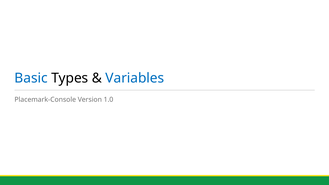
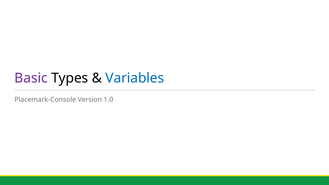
Basic colour: blue -> purple (31, 78)
